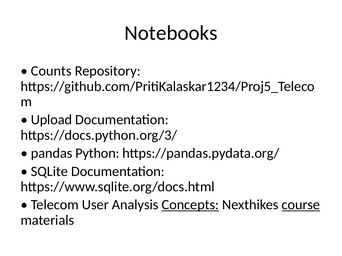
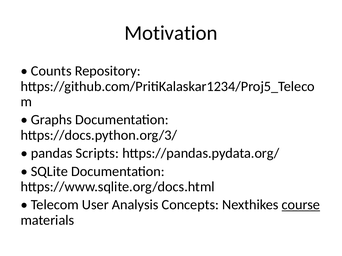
Notebooks: Notebooks -> Motivation (171, 33)
Upload: Upload -> Graphs (51, 120)
Python: Python -> Scripts (97, 154)
Concepts underline: present -> none (190, 205)
